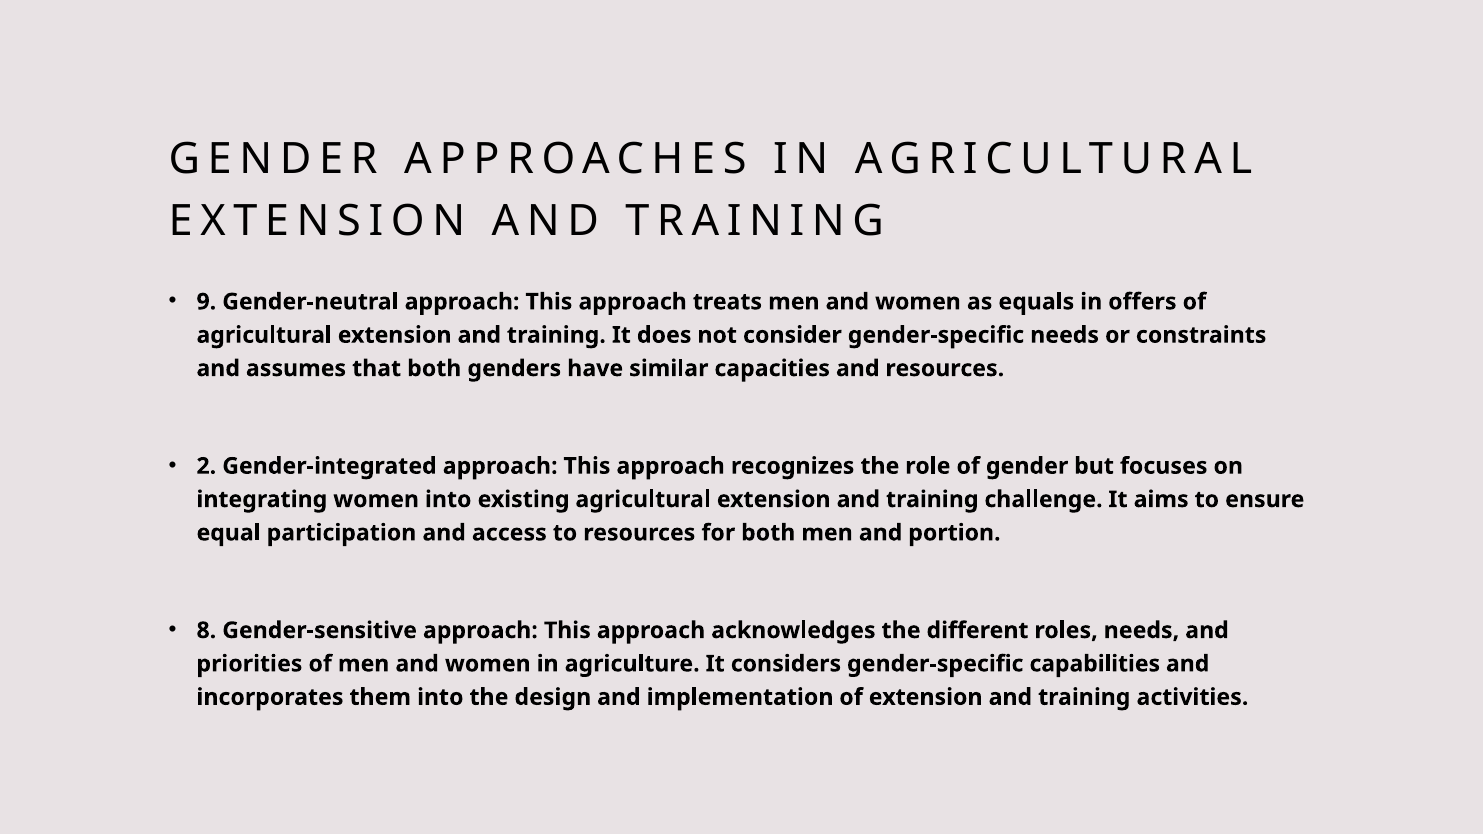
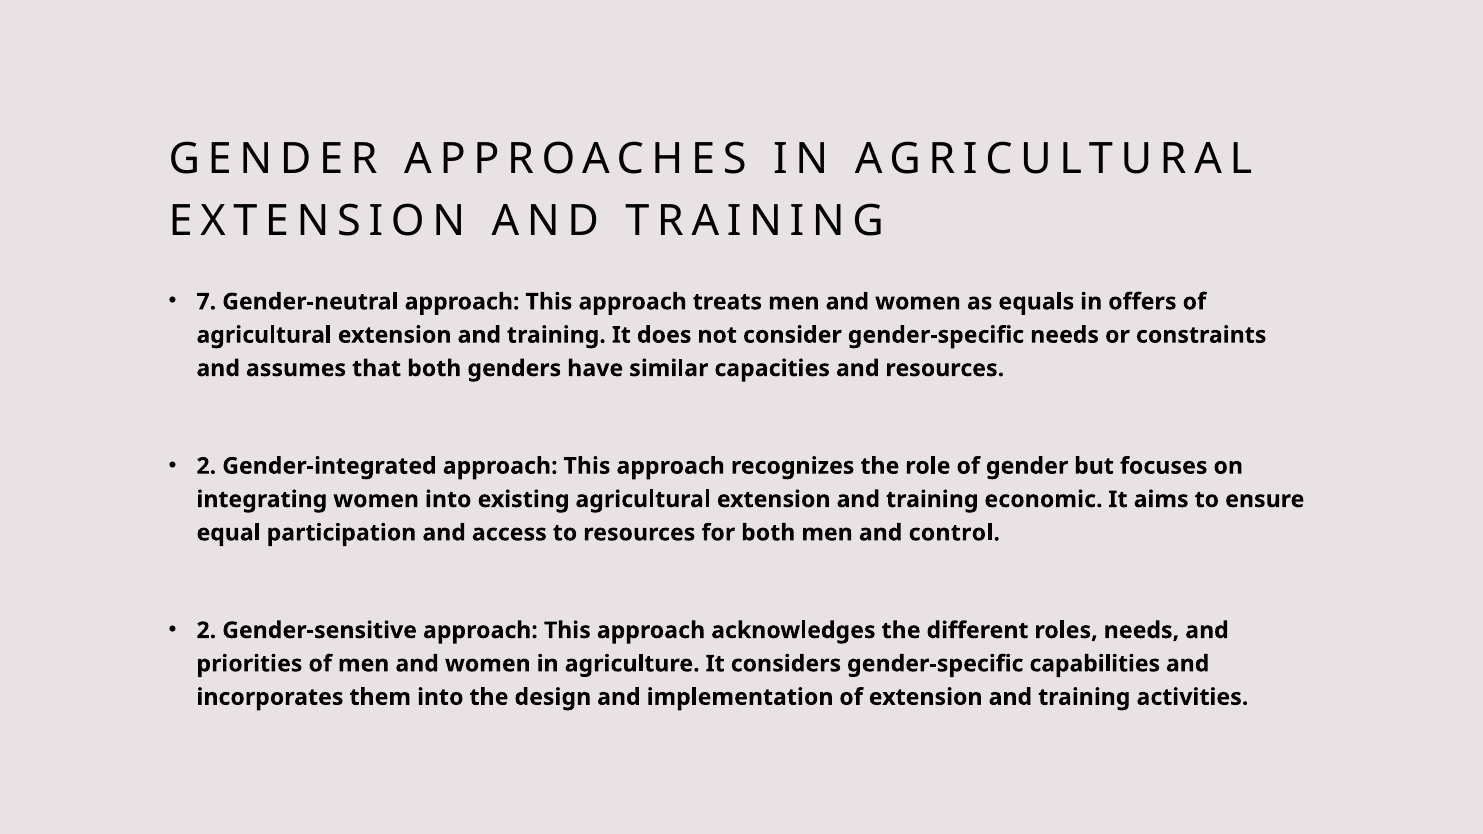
9: 9 -> 7 (206, 302)
challenge: challenge -> economic (1043, 500)
portion: portion -> control (954, 533)
8: 8 -> 2 (206, 631)
